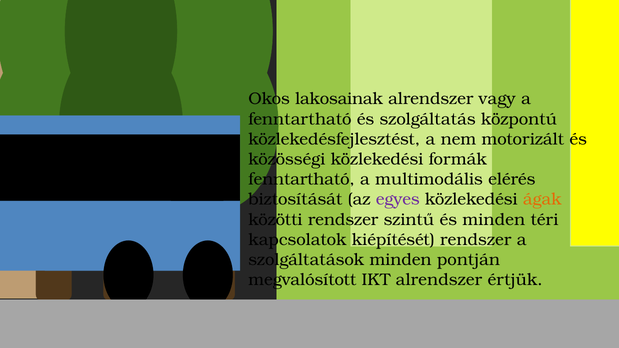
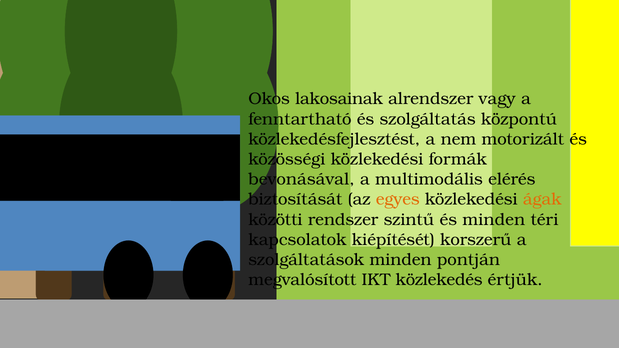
fenntartható: fenntartható -> bevonásával (301, 179)
egyes colour: purple -> orange (398, 199)
kiépítését rendszer: rendszer -> korszerű (476, 240)
IKT alrendszer: alrendszer -> közlekedés (439, 280)
